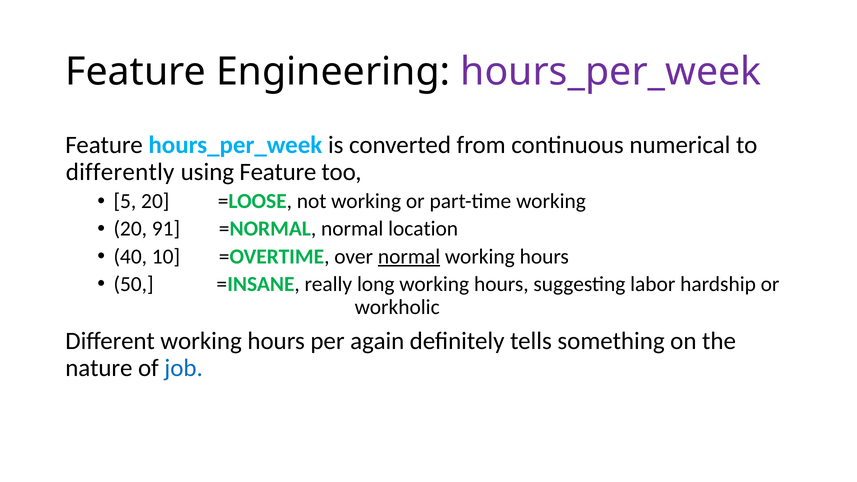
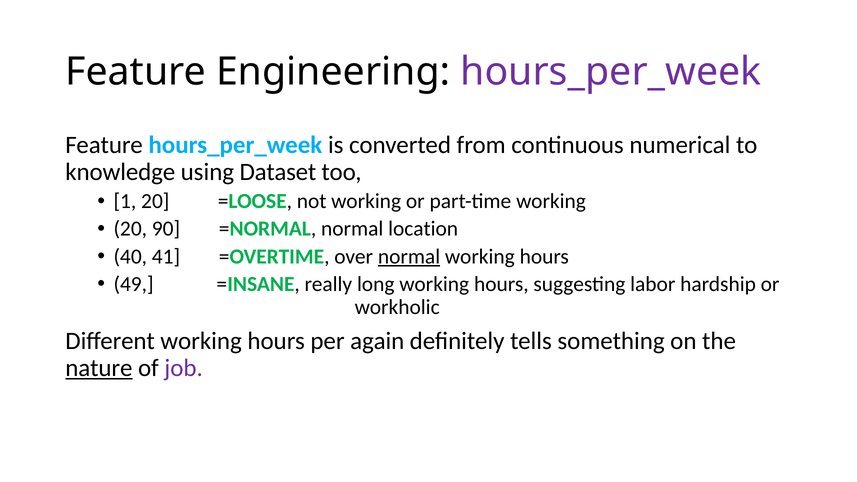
differently: differently -> knowledge (120, 172)
using Feature: Feature -> Dataset (278, 172)
5: 5 -> 1 (125, 201)
91: 91 -> 90 (166, 229)
10: 10 -> 41 (166, 257)
50: 50 -> 49 (134, 284)
nature underline: none -> present (99, 368)
job colour: blue -> purple (184, 368)
